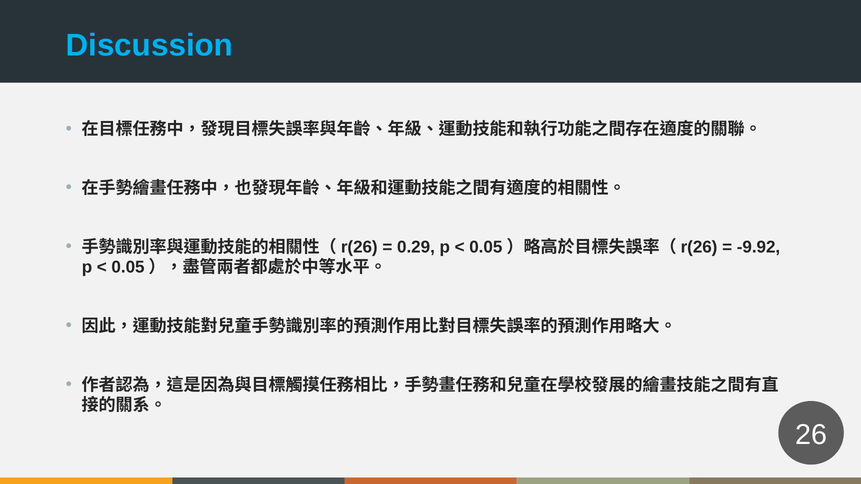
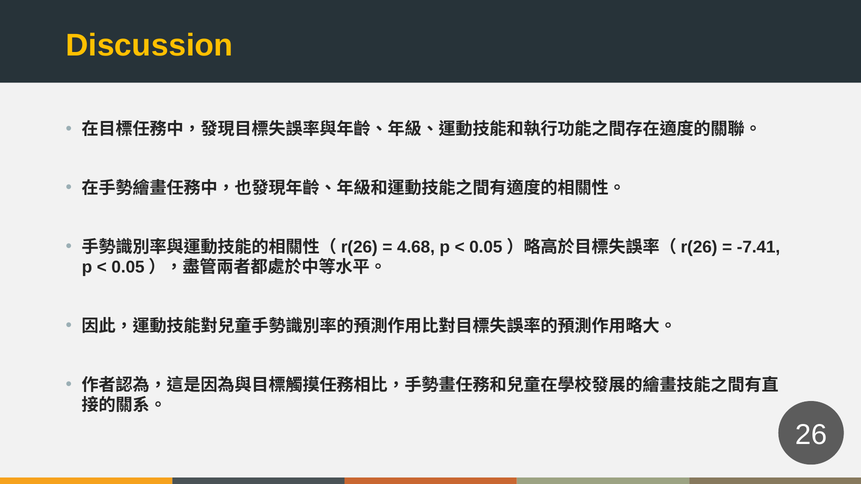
Discussion colour: light blue -> yellow (149, 46)
0.29: 0.29 -> 4.68 (416, 247)
-9.92: -9.92 -> -7.41 (758, 247)
